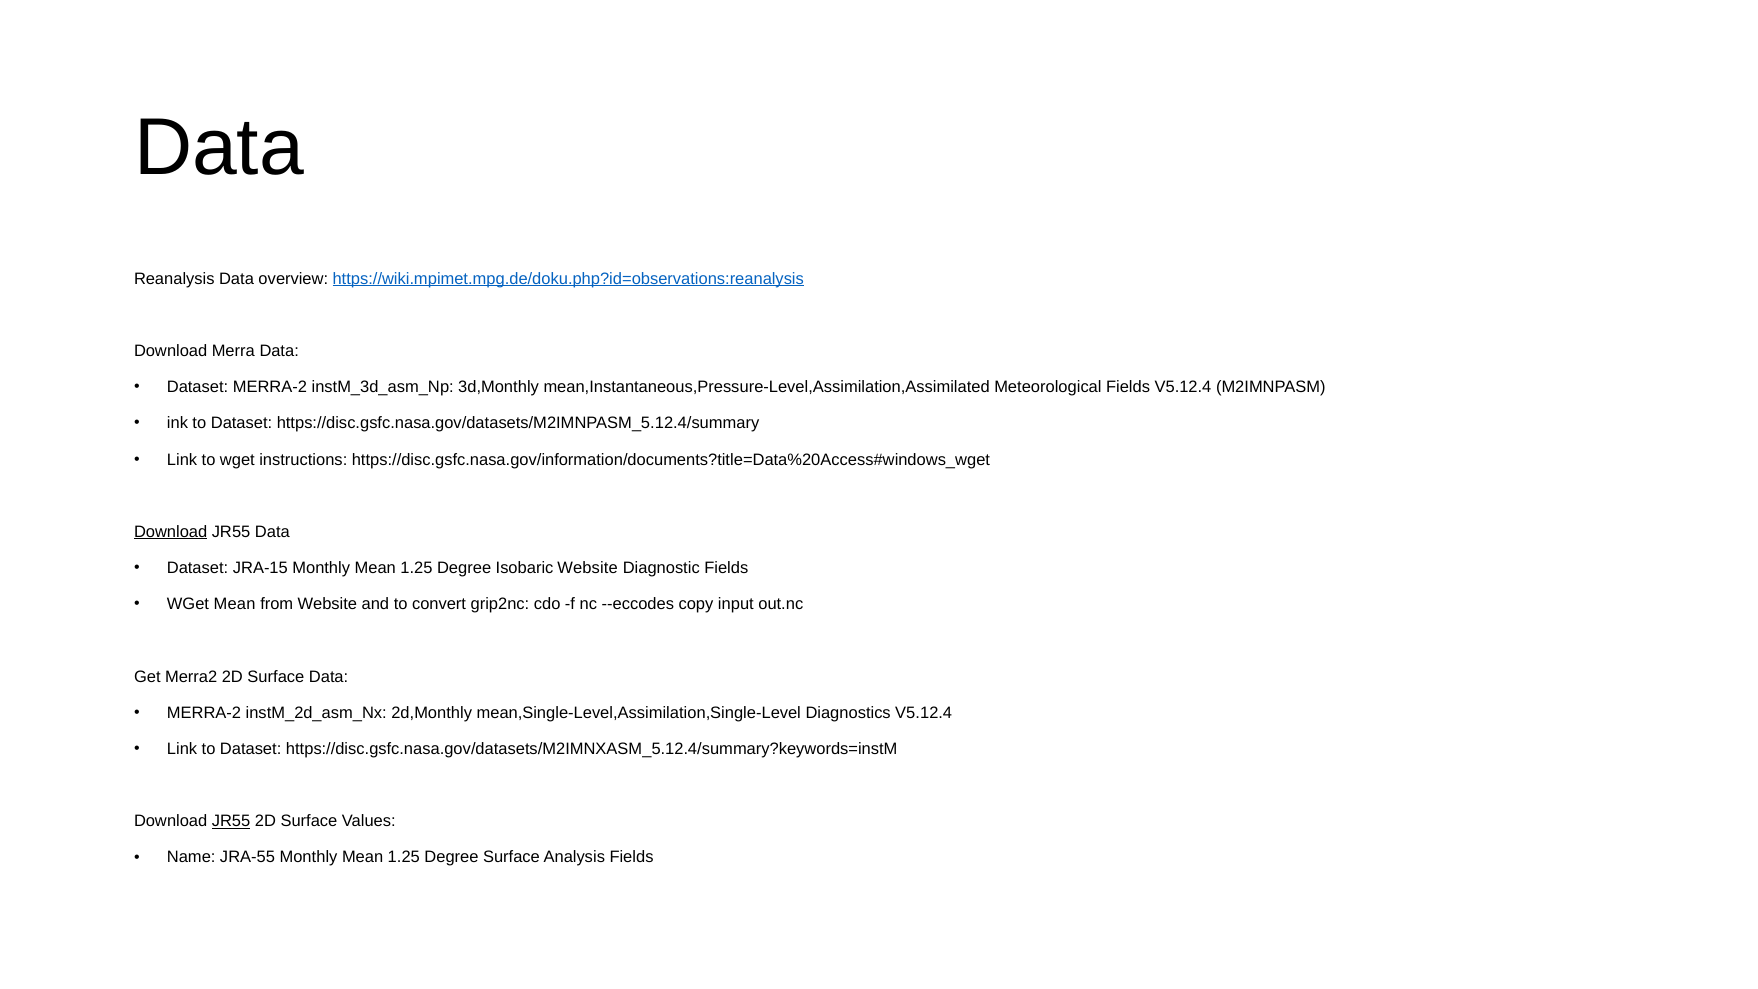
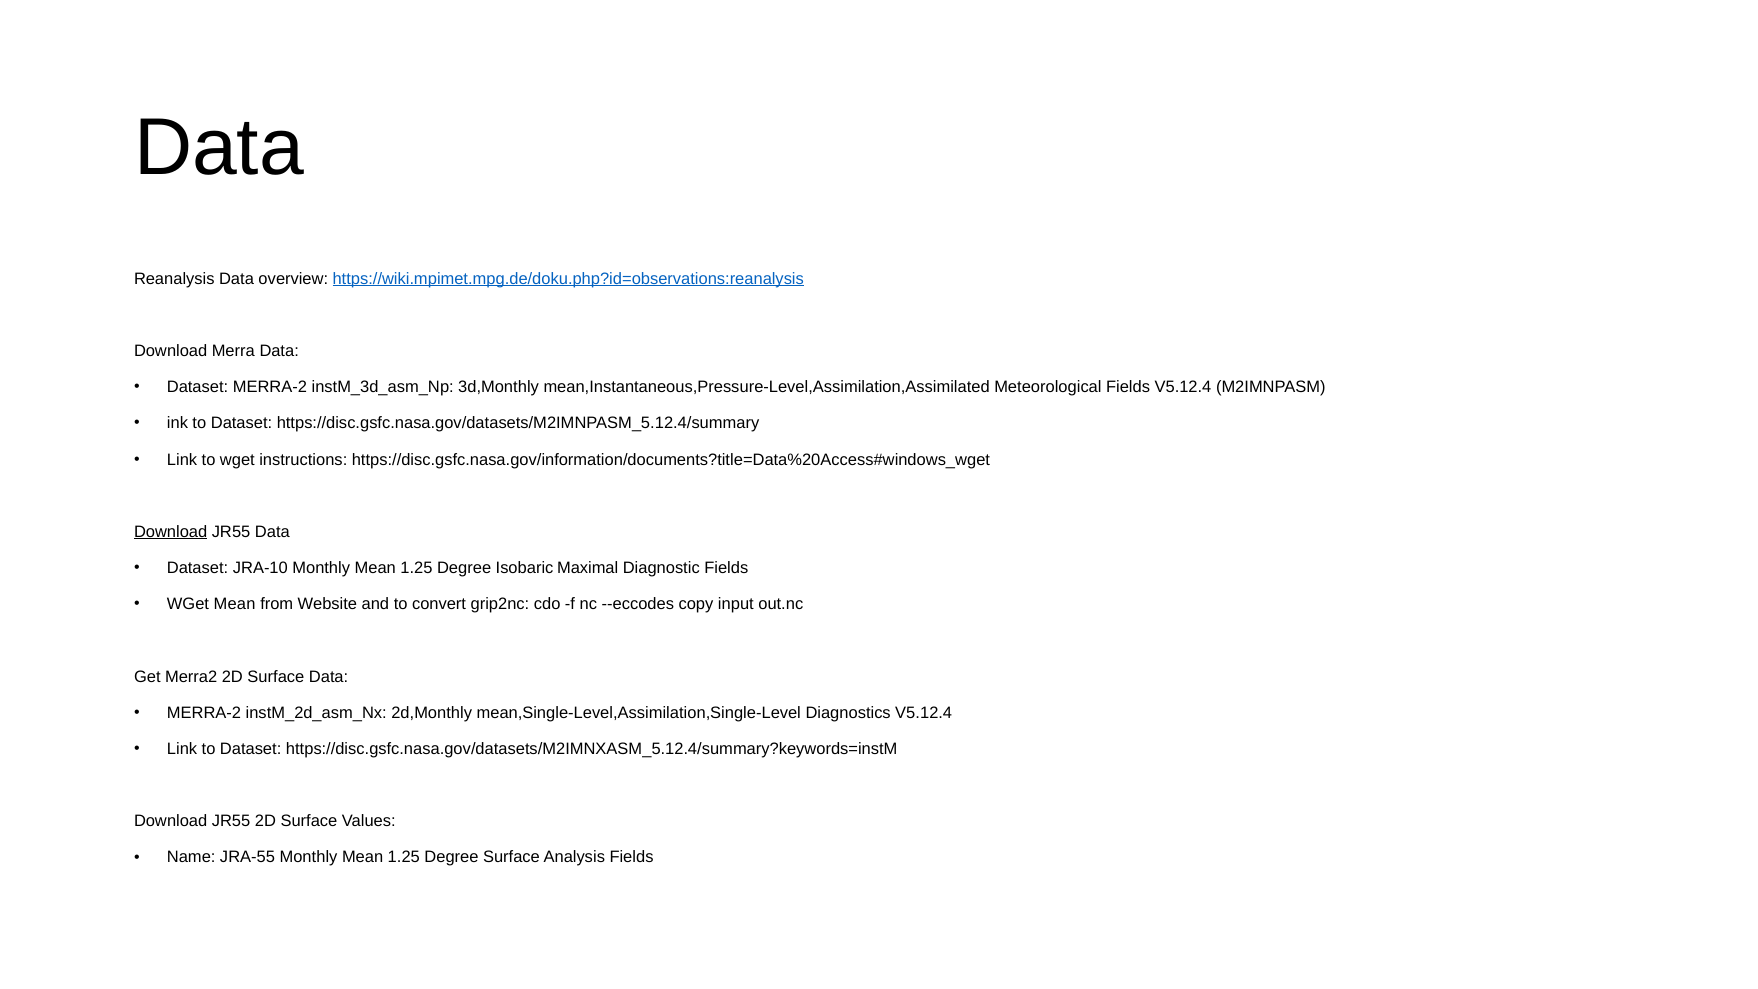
JRA-15: JRA-15 -> JRA-10 (260, 568)
Isobaric Website: Website -> Maximal (588, 568)
JR55 underline: present -> none (231, 821)
